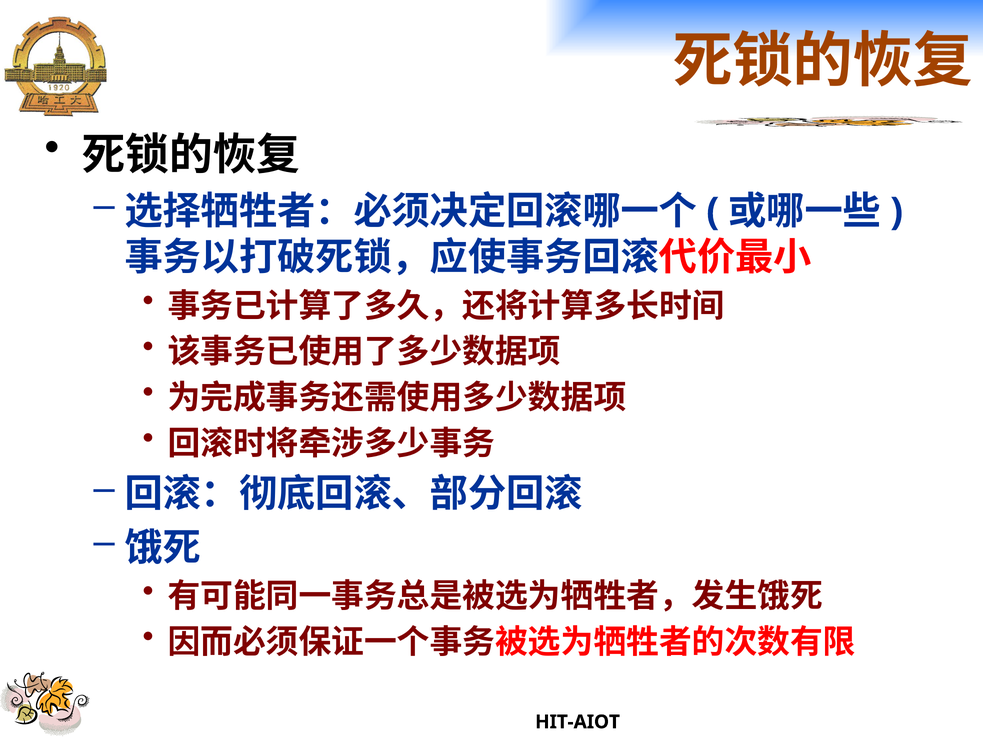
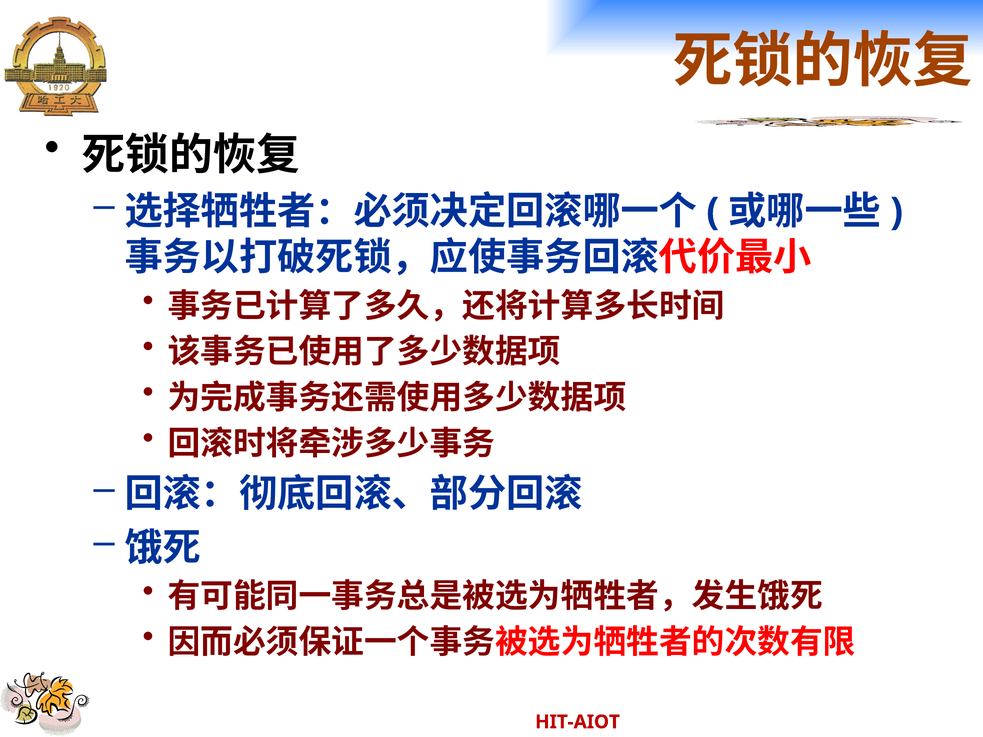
HIT-AIOT colour: black -> red (578, 722)
